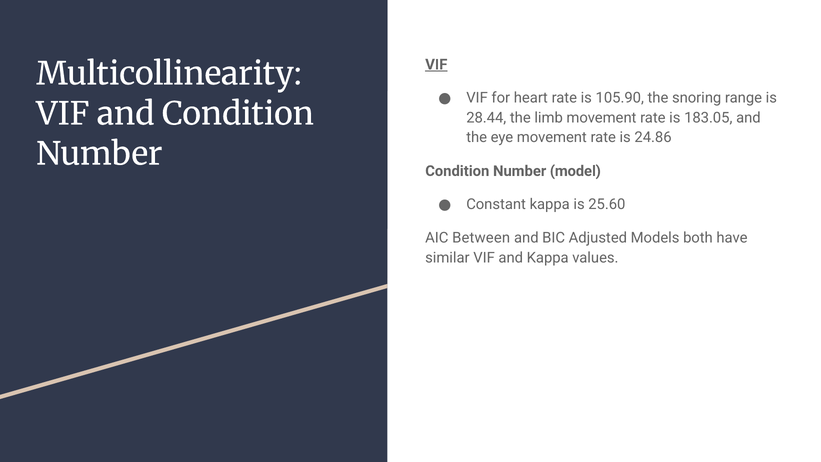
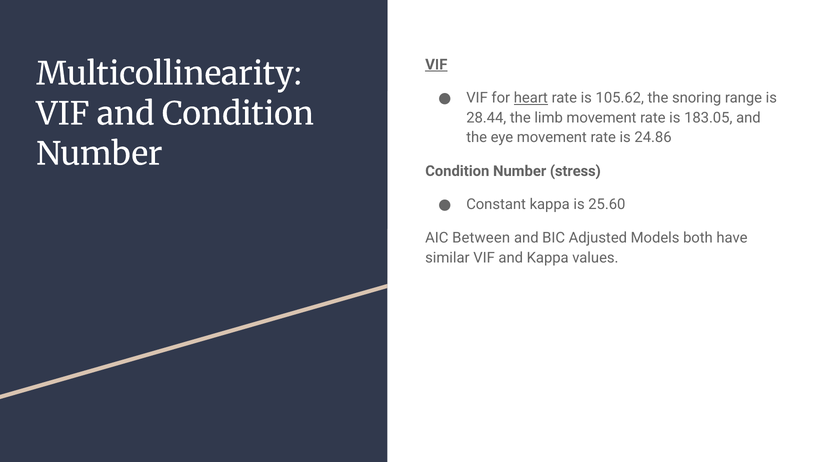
heart underline: none -> present (531, 98)
105.90: 105.90 -> 105.62 (620, 98)
model: model -> stress (575, 171)
